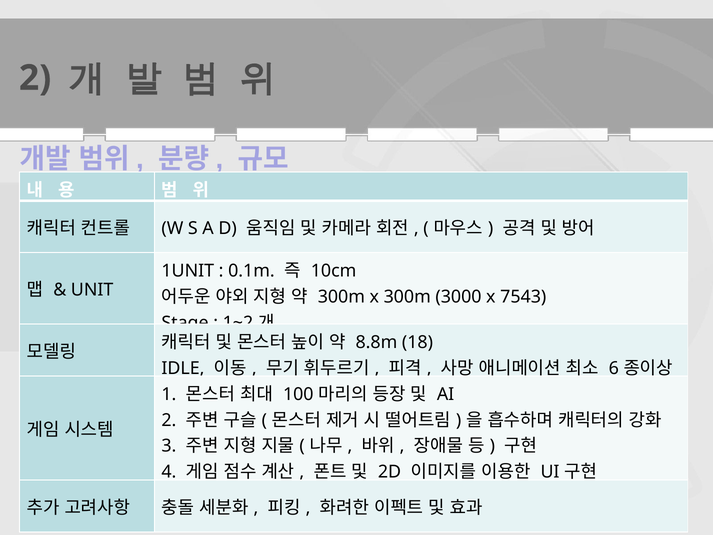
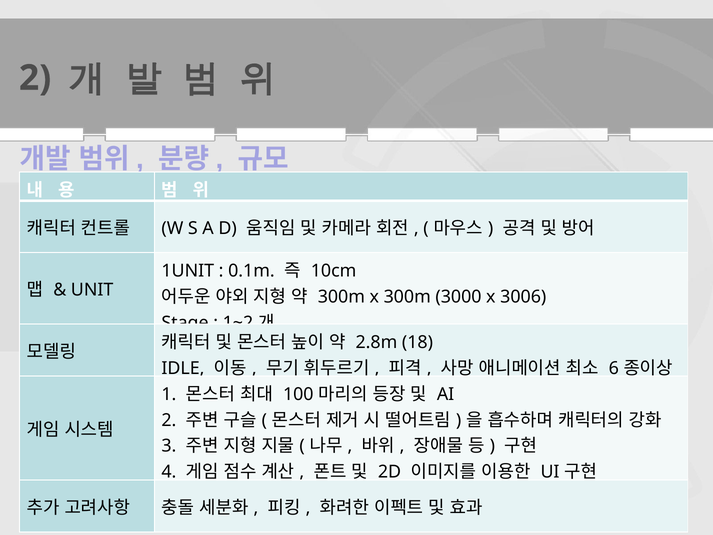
7543: 7543 -> 3006 (523, 297)
8.8m: 8.8m -> 2.8m (376, 342)
